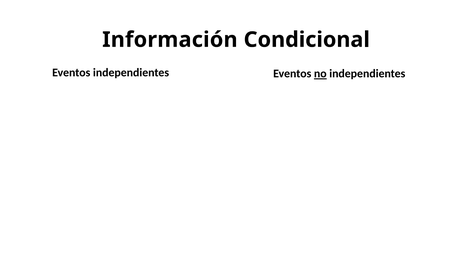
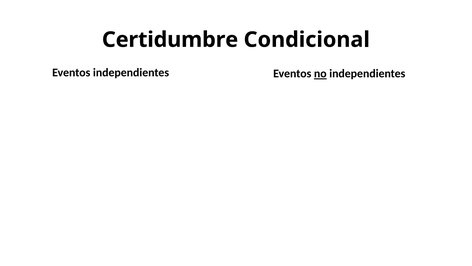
Información: Información -> Certidumbre (170, 40)
